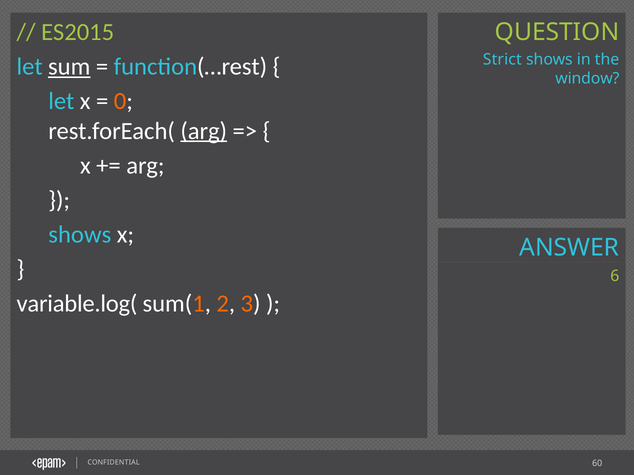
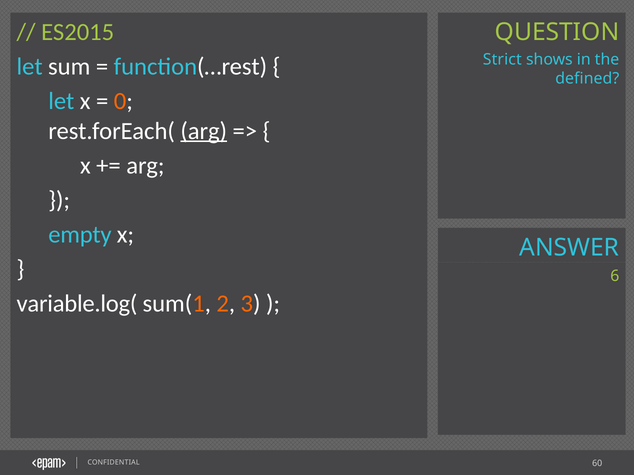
sum underline: present -> none (69, 67)
window: window -> defined (587, 79)
shows: shows -> empty (80, 235)
